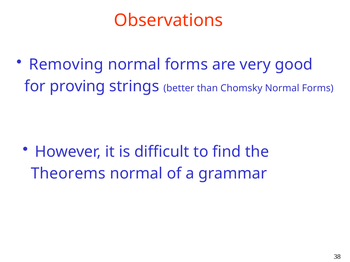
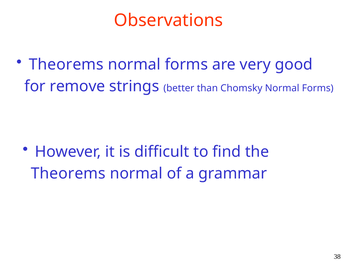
Removing: Removing -> Theorems (66, 65)
proving: proving -> remove (77, 86)
